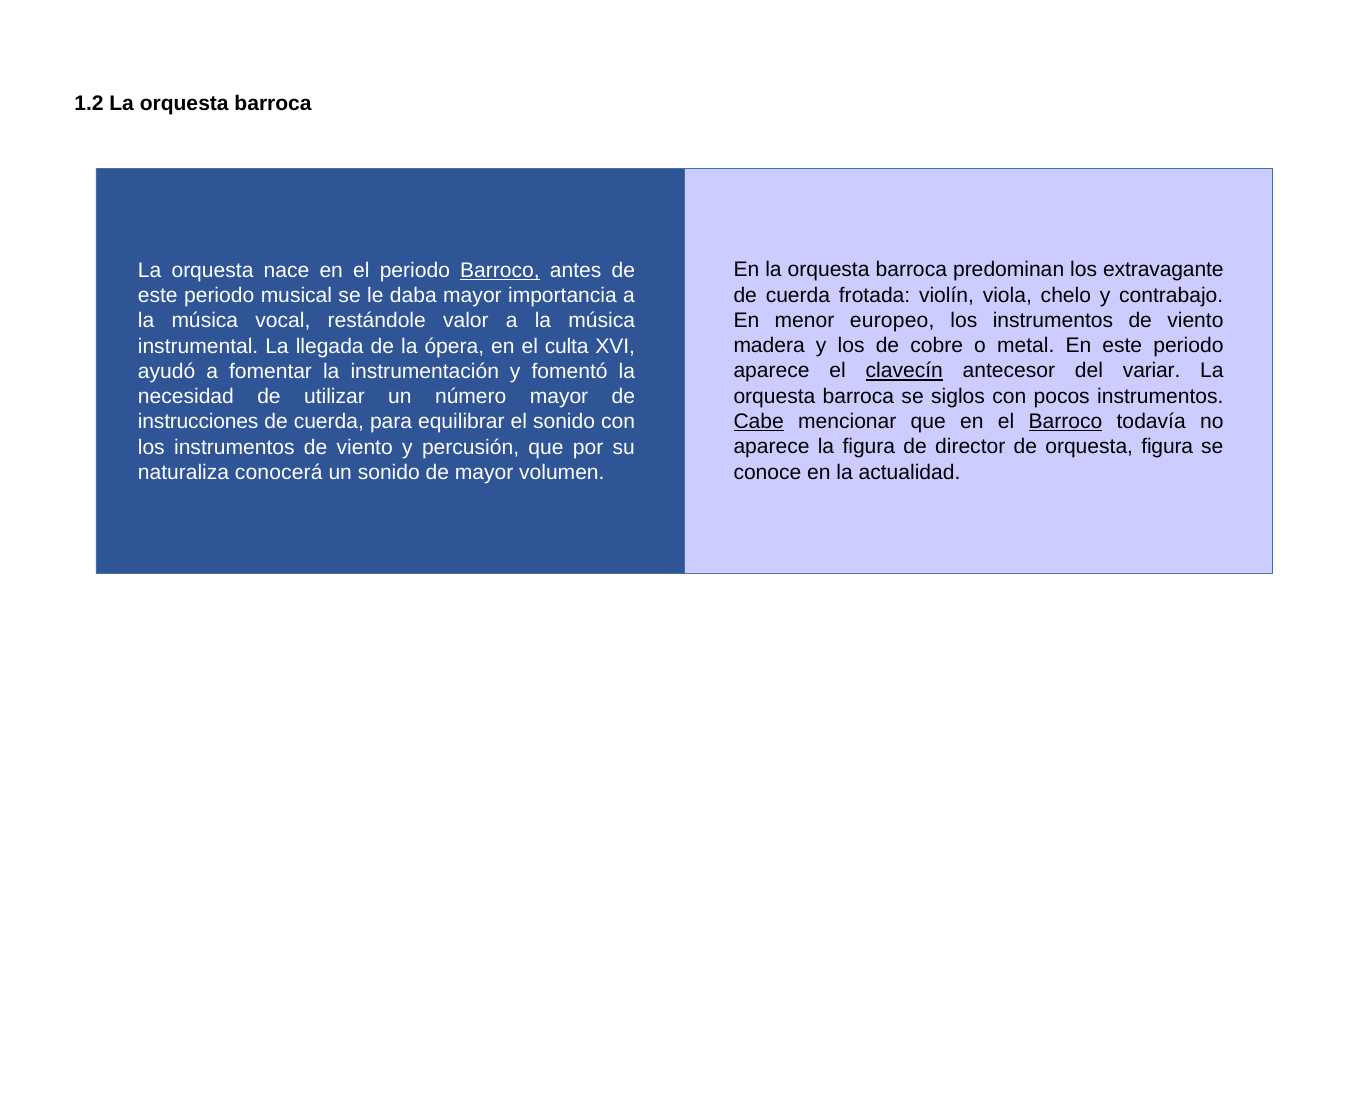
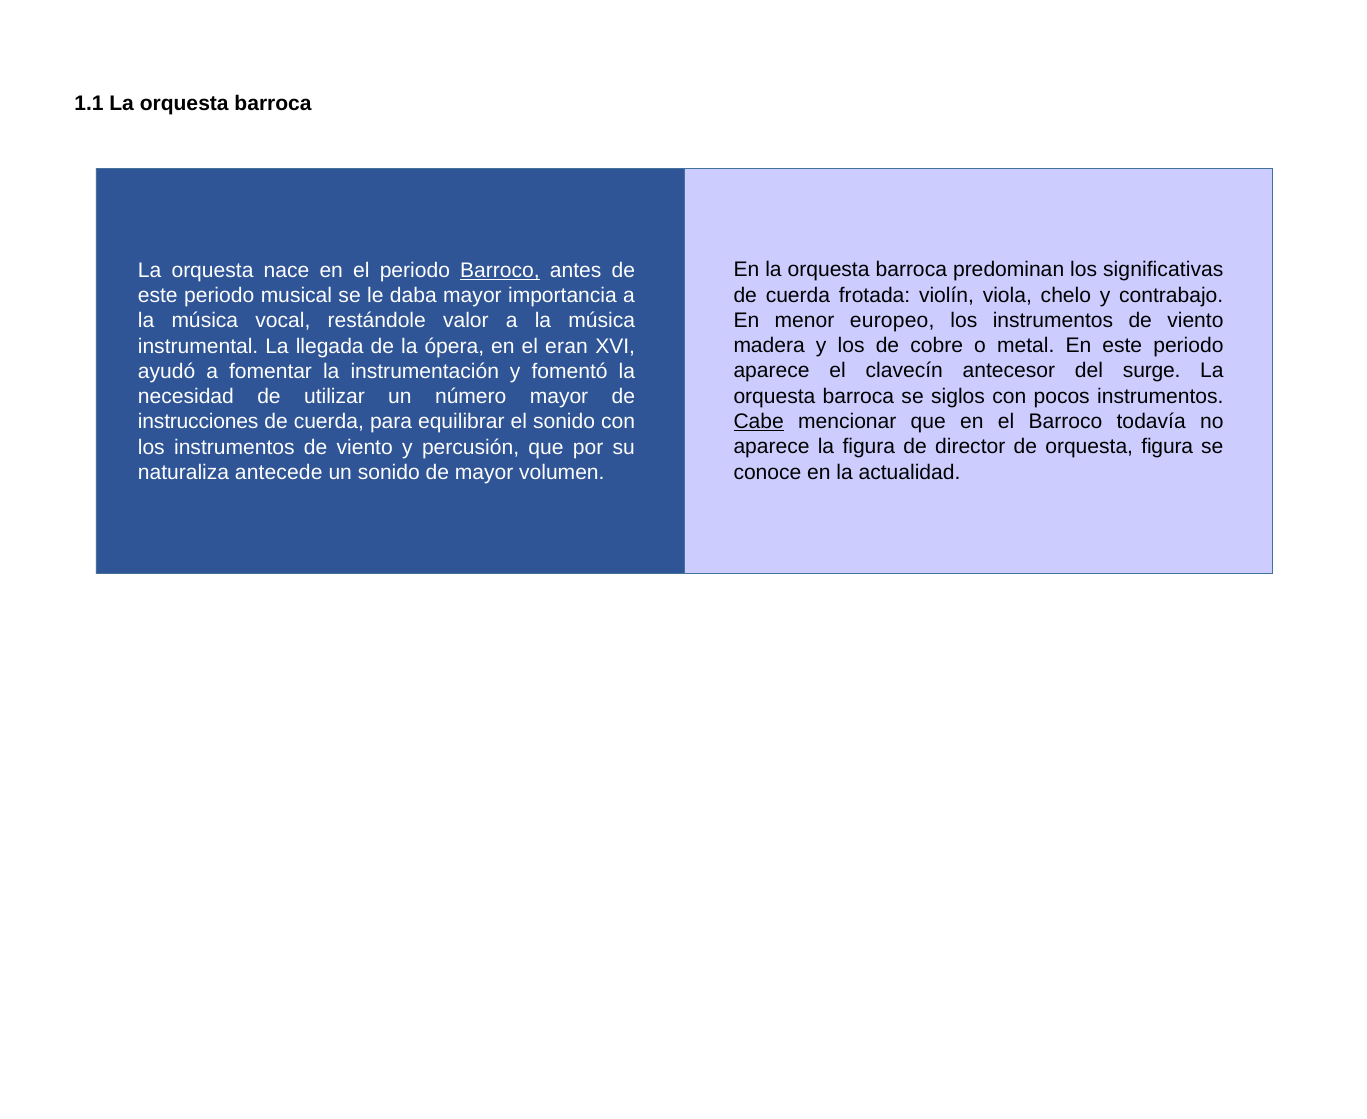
1.2: 1.2 -> 1.1 (89, 104)
extravagante: extravagante -> significativas (1163, 270)
culta: culta -> eran (567, 346)
clavecín underline: present -> none (904, 371)
variar: variar -> surge (1152, 371)
Barroco underline: present -> none (1065, 421)
conocerá: conocerá -> antecede (279, 472)
